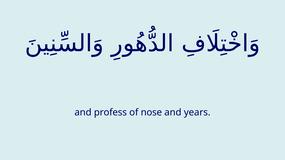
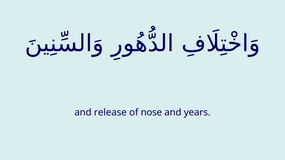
profess: profess -> release (110, 113)
